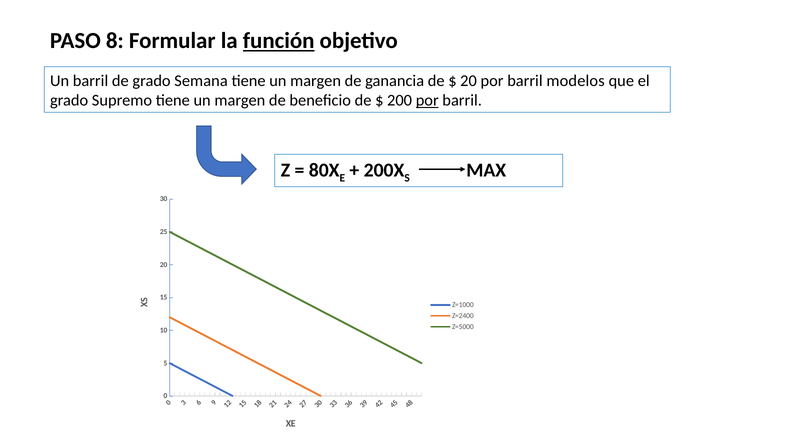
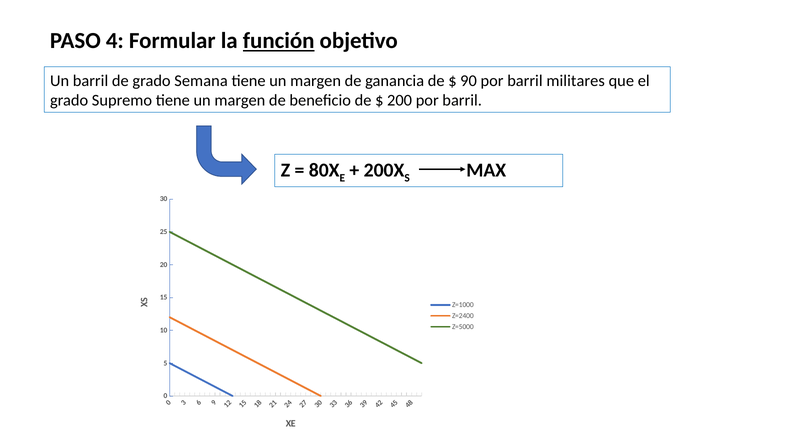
PASO 8: 8 -> 4 (115, 41)
20: 20 -> 90 (469, 81)
modelos: modelos -> militares (576, 81)
por underline: present -> none (427, 100)
